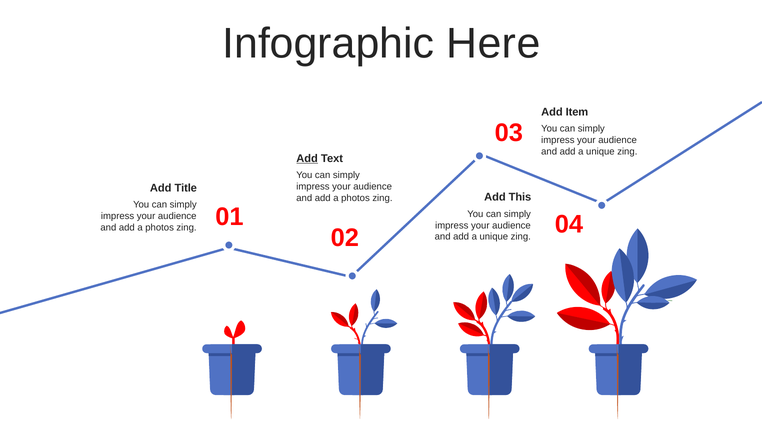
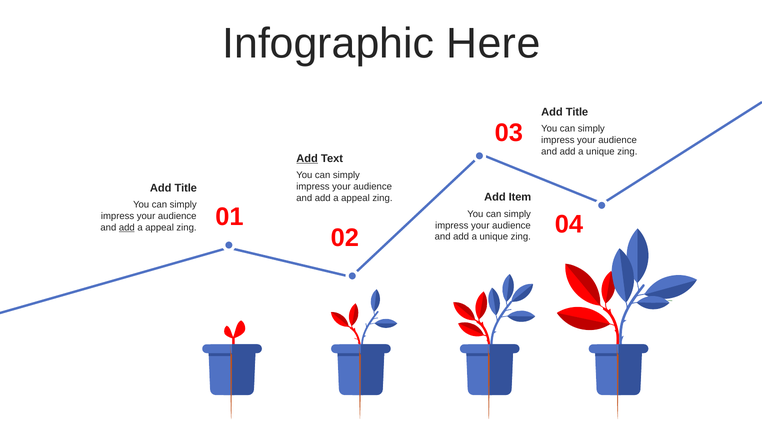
Item: Item -> Title (577, 112)
This: This -> Item (520, 197)
photos: photos -> appeal (355, 198)
add underline: none -> present (127, 227)
photos: photos -> appeal (160, 227)
